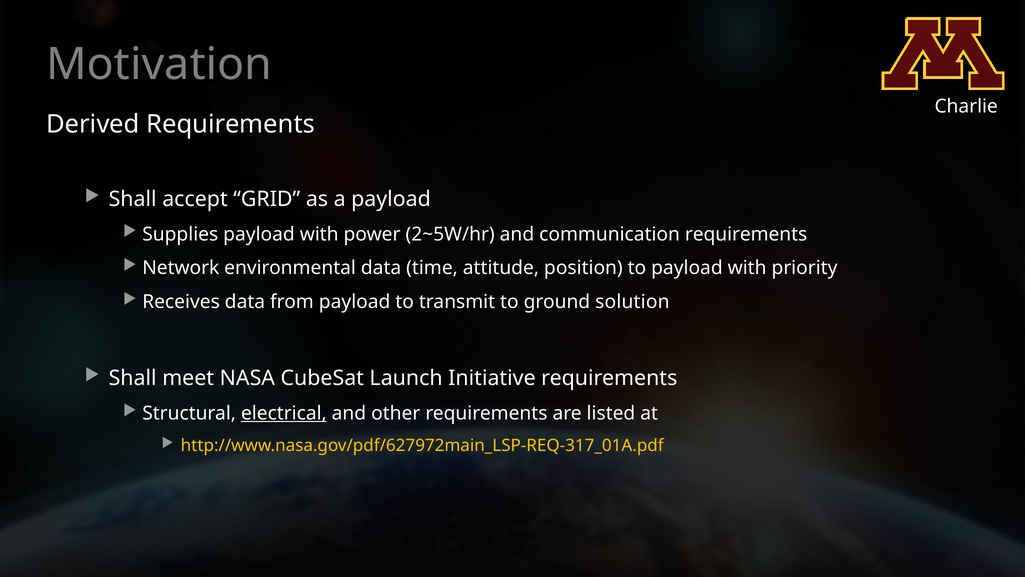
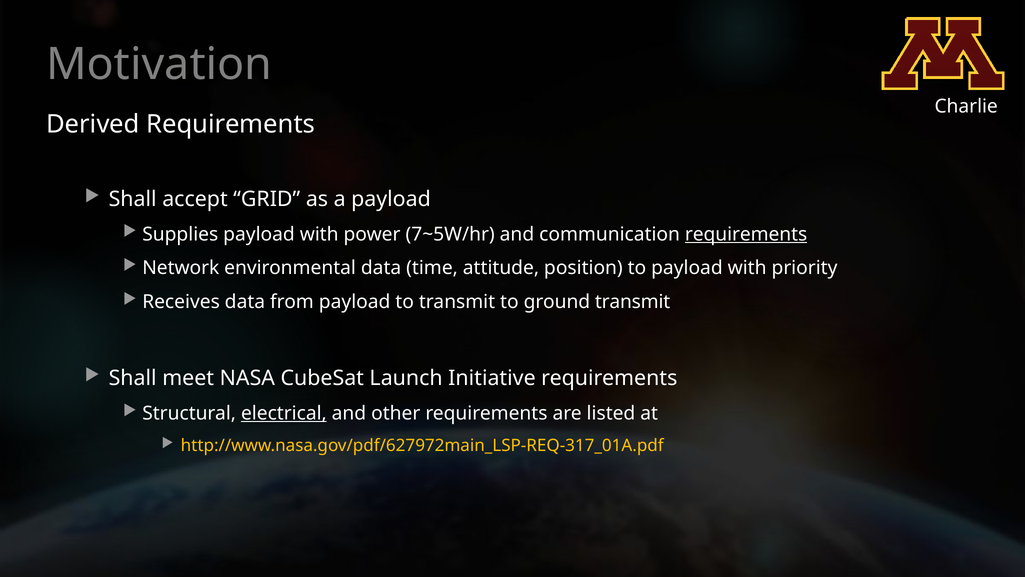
2~5W/hr: 2~5W/hr -> 7~5W/hr (450, 234)
requirements underline: none -> present (746, 234)
ground solution: solution -> transmit (633, 301)
